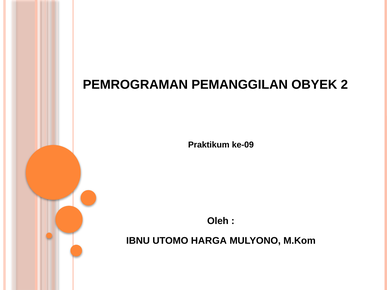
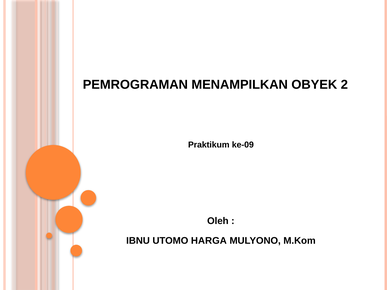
PEMANGGILAN: PEMANGGILAN -> MENAMPILKAN (240, 85)
